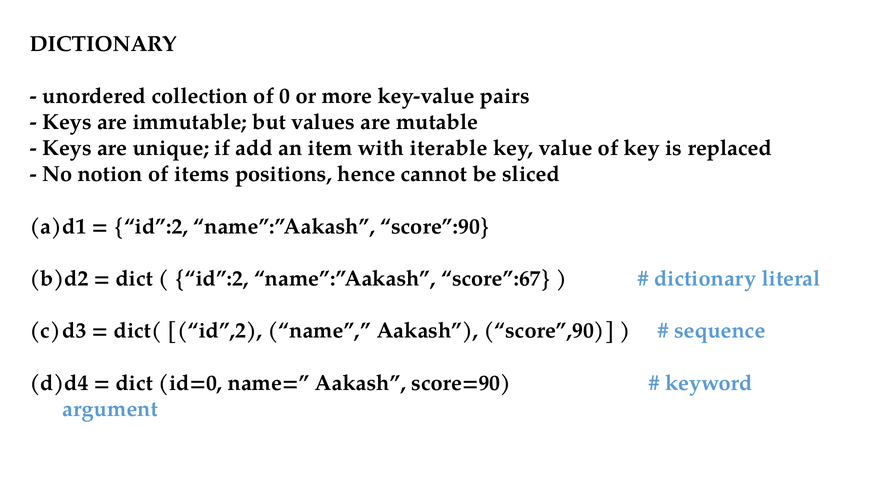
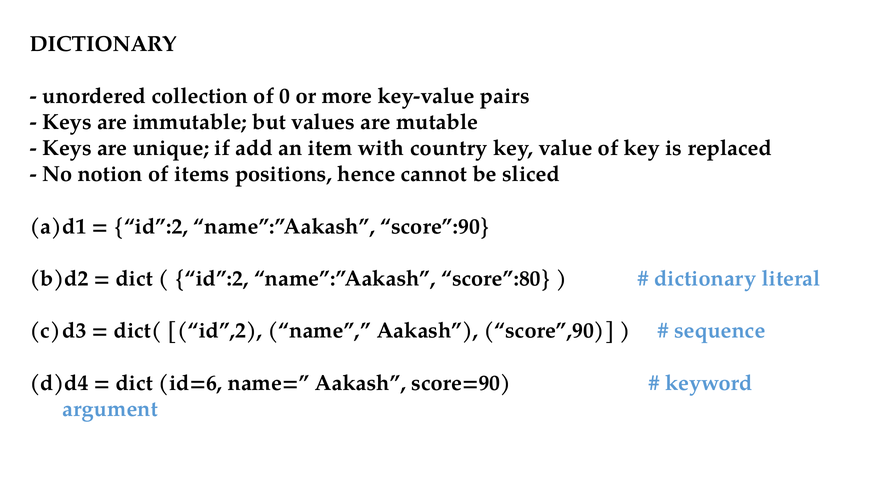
iterable: iterable -> country (449, 148)
score”:67: score”:67 -> score”:80 (496, 278)
id=0: id=0 -> id=6 (190, 383)
